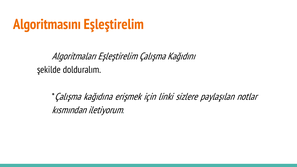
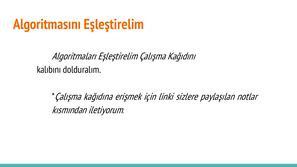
şekilde: şekilde -> kalıbını (49, 70)
